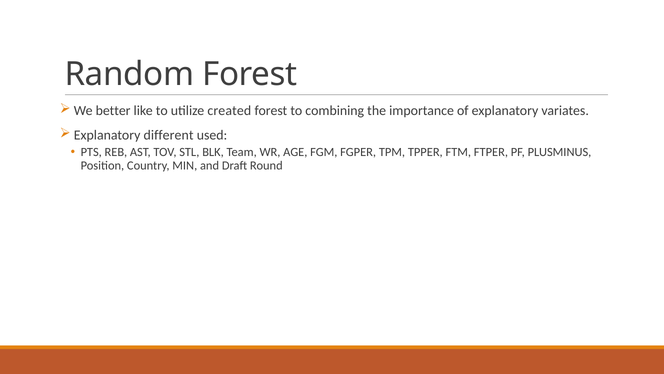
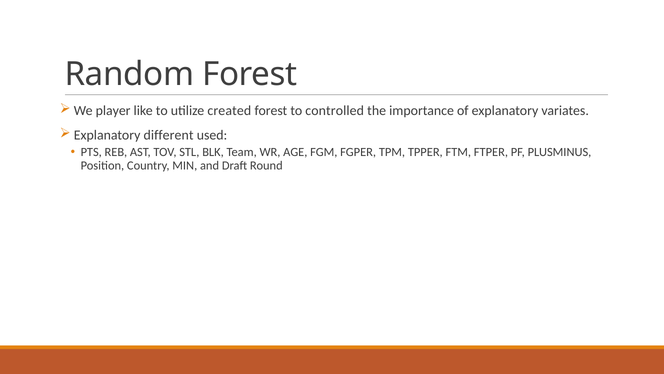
better: better -> player (113, 110)
combining: combining -> controlled (335, 110)
